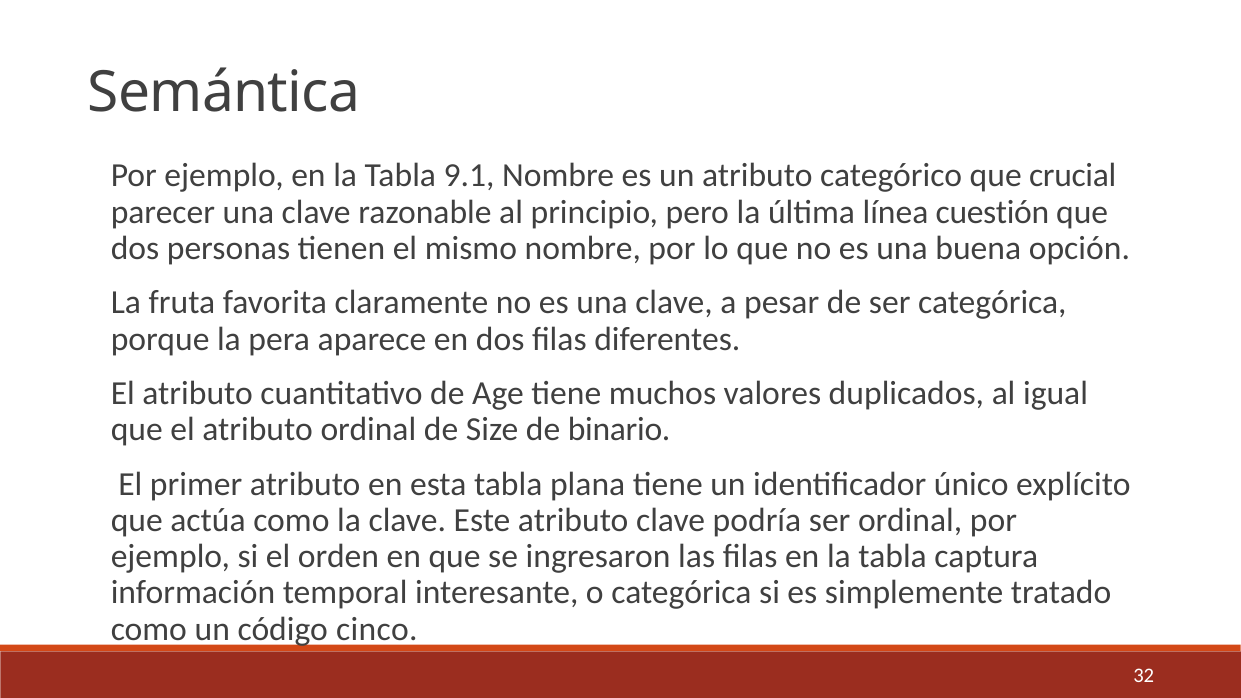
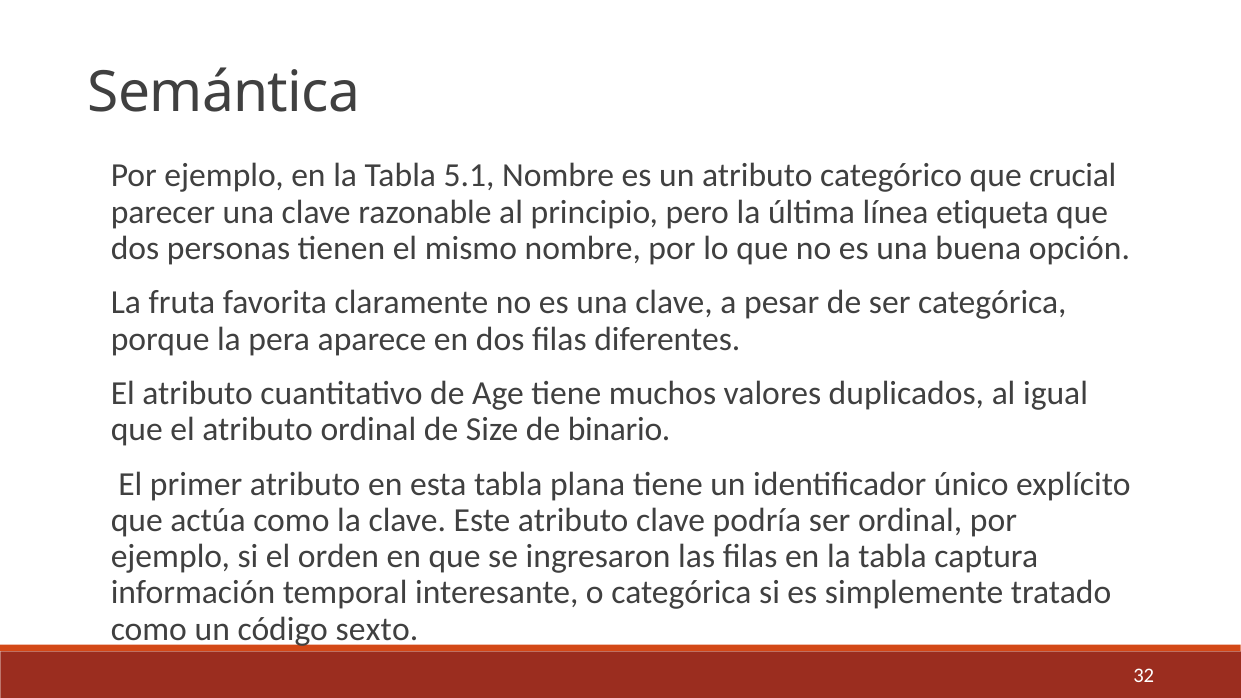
9.1: 9.1 -> 5.1 (469, 176)
cuestión: cuestión -> etiqueta (992, 212)
cinco: cinco -> sexto (377, 629)
